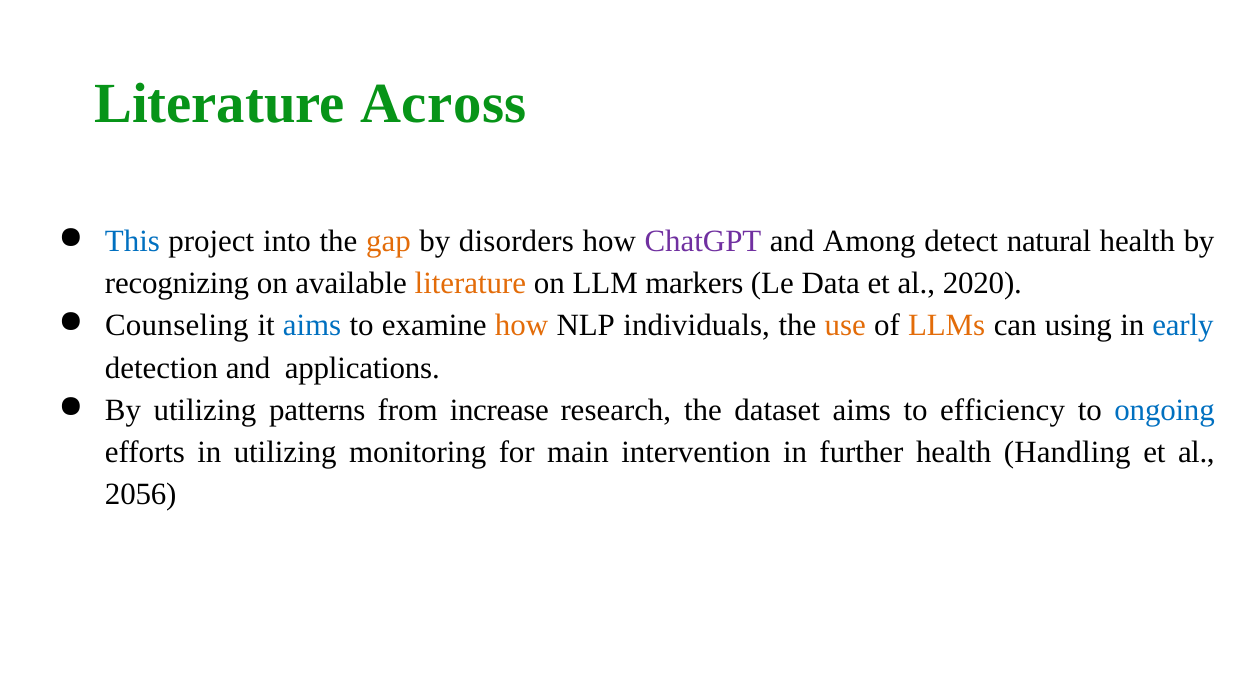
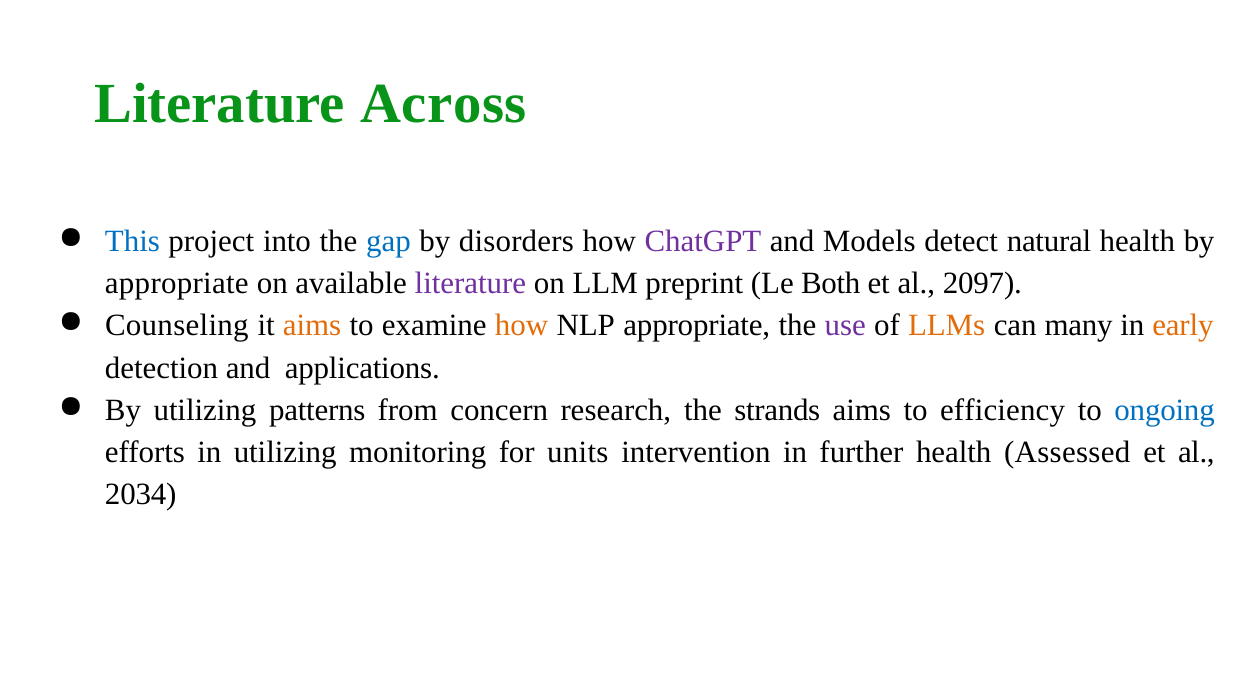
gap colour: orange -> blue (388, 241)
Among: Among -> Models (869, 241)
recognizing: recognizing -> appropriate (177, 283)
literature colour: orange -> purple (470, 283)
markers: markers -> preprint (694, 283)
Data: Data -> Both (831, 283)
2020: 2020 -> 2097 (982, 283)
aims colour: blue -> orange (312, 326)
NLP individuals: individuals -> appropriate (697, 326)
use colour: orange -> purple (845, 326)
using: using -> many (1079, 326)
early colour: blue -> orange (1183, 326)
increase: increase -> concern (499, 410)
dataset: dataset -> strands (777, 410)
main: main -> units (578, 453)
Handling: Handling -> Assessed (1067, 453)
2056: 2056 -> 2034 (141, 495)
